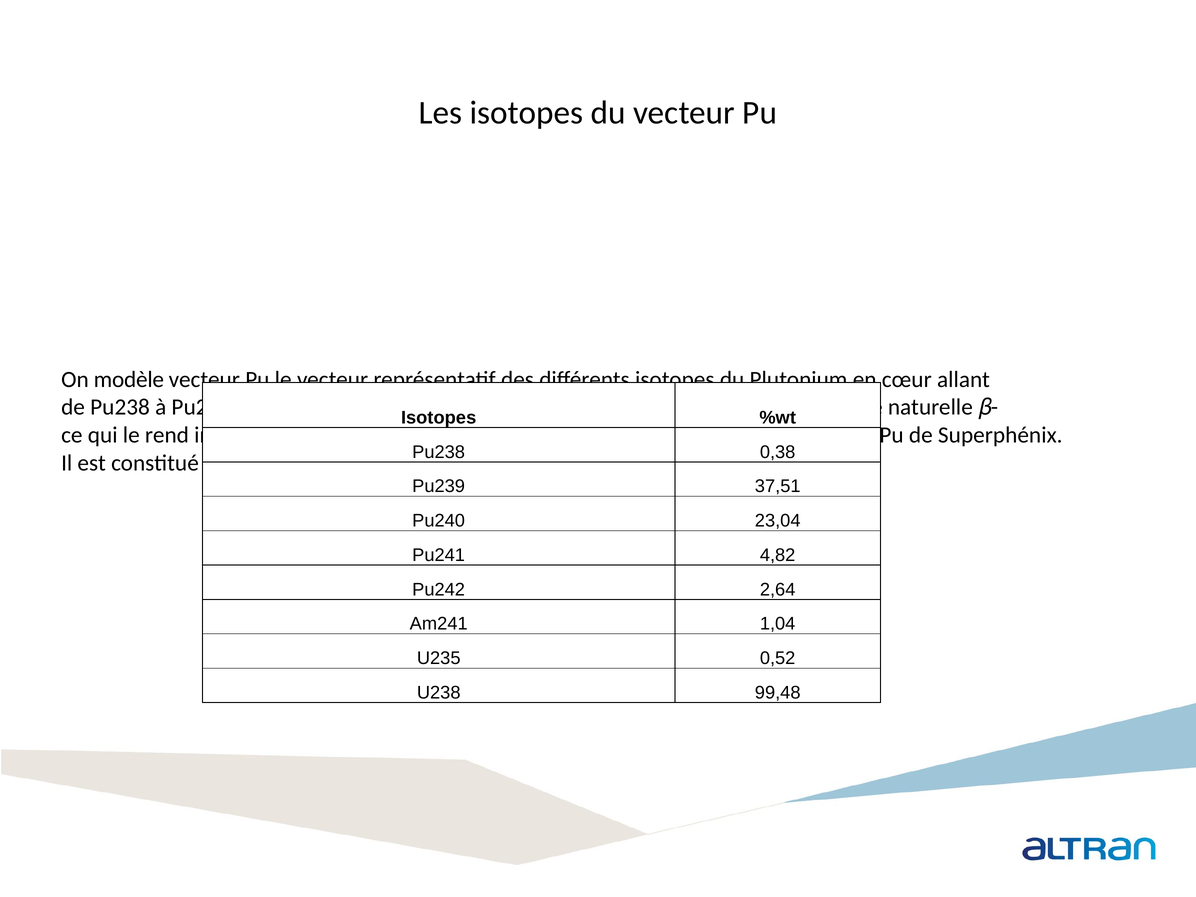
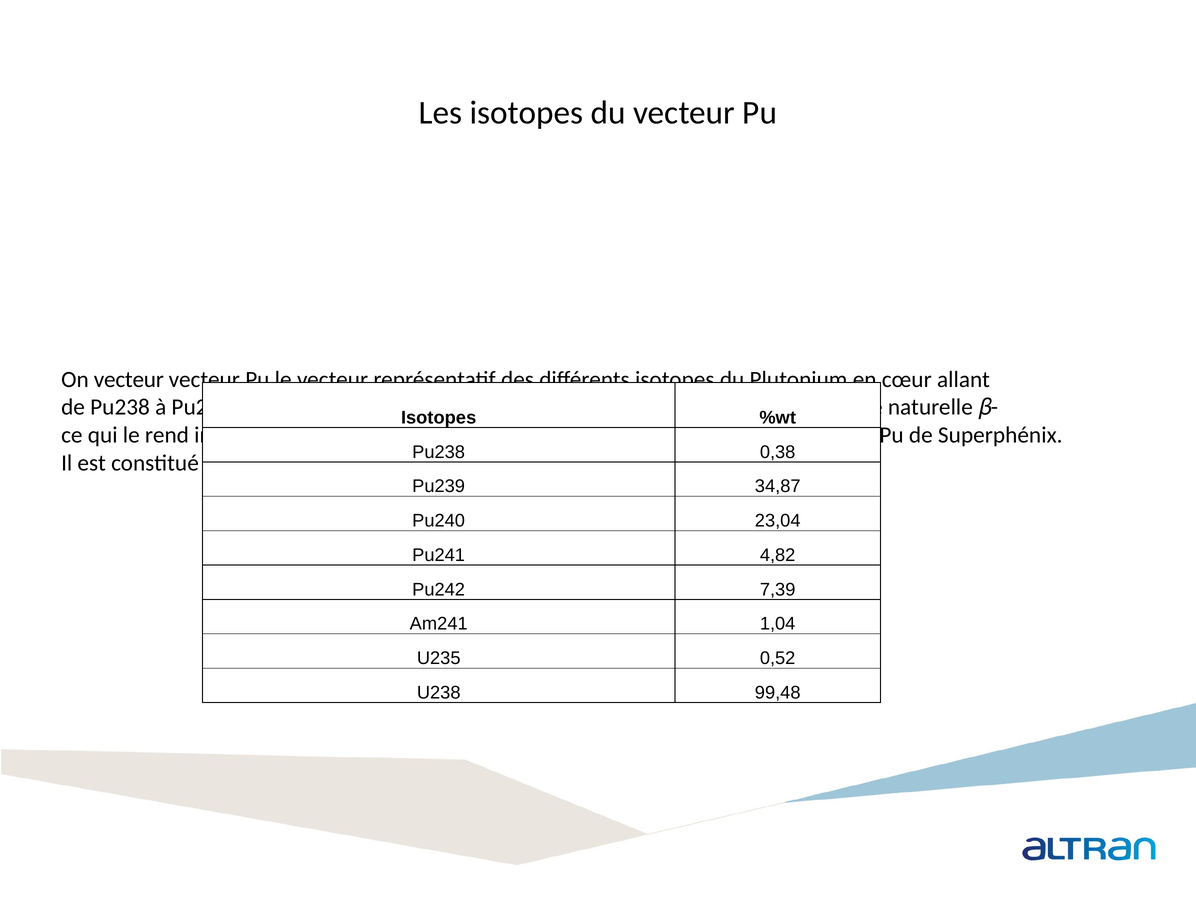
On modèle: modèle -> vecteur (129, 379)
37,51: 37,51 -> 34,87 (778, 486)
2,64: 2,64 -> 7,39 (778, 590)
